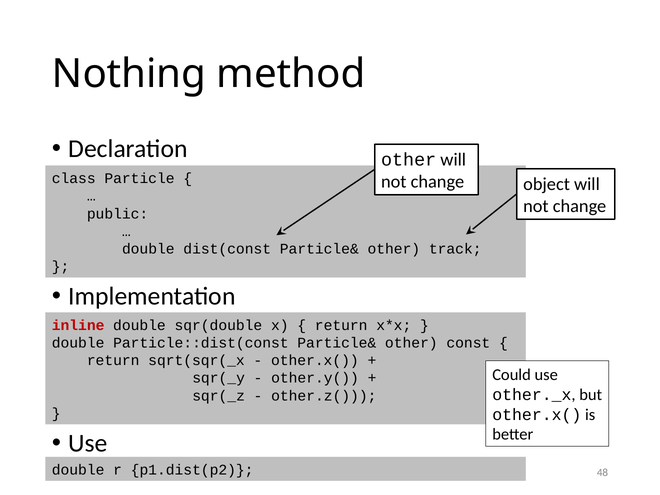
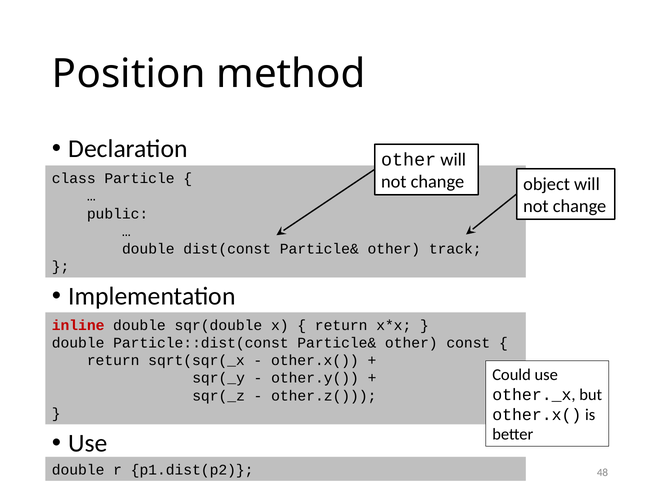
Nothing: Nothing -> Position (129, 74)
